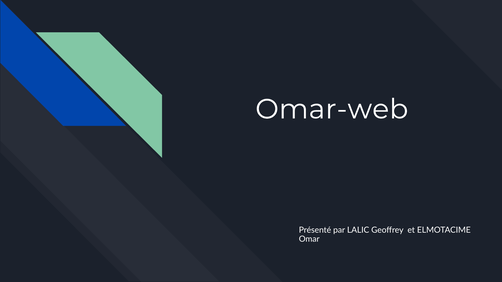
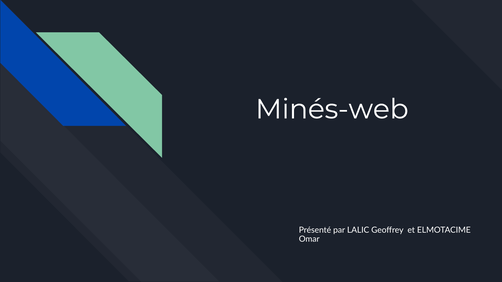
Omar-web: Omar-web -> Minés-web (332, 109)
